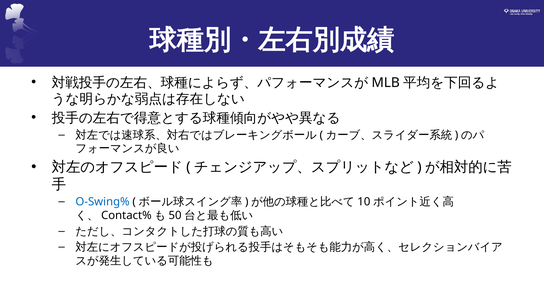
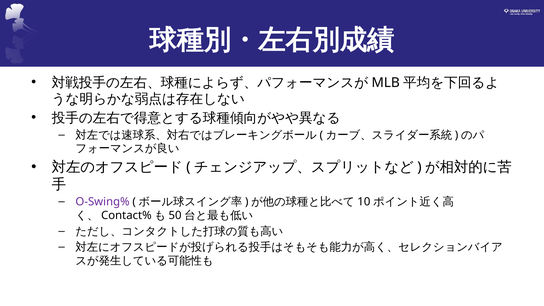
O-Swing% colour: blue -> purple (102, 202)
